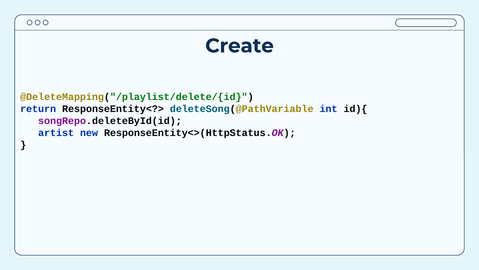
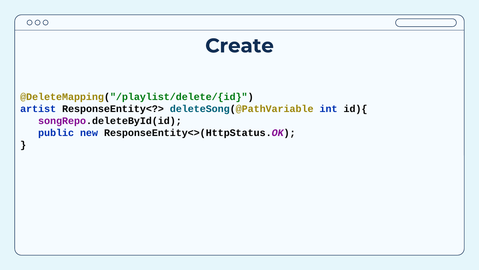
return: return -> artist (38, 109)
artist: artist -> public (56, 132)
